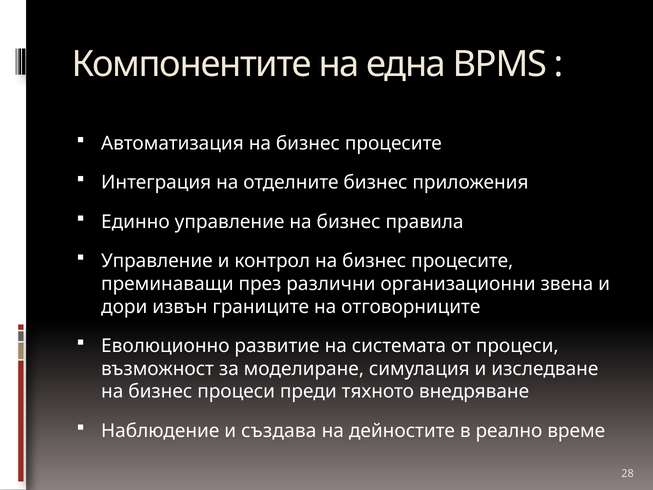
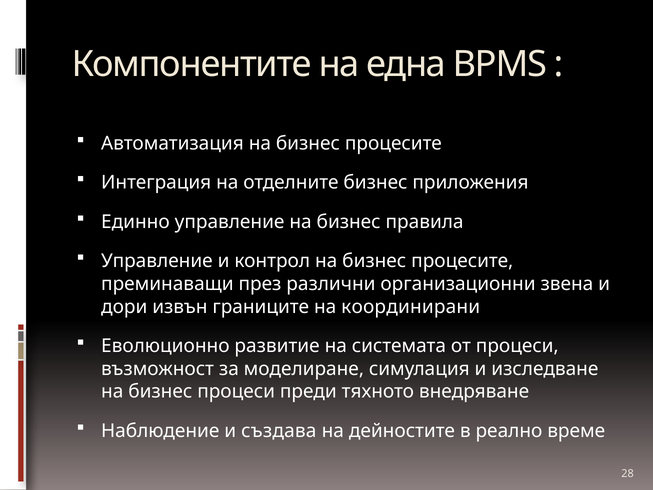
отговорниците: отговорниците -> координирани (411, 307)
